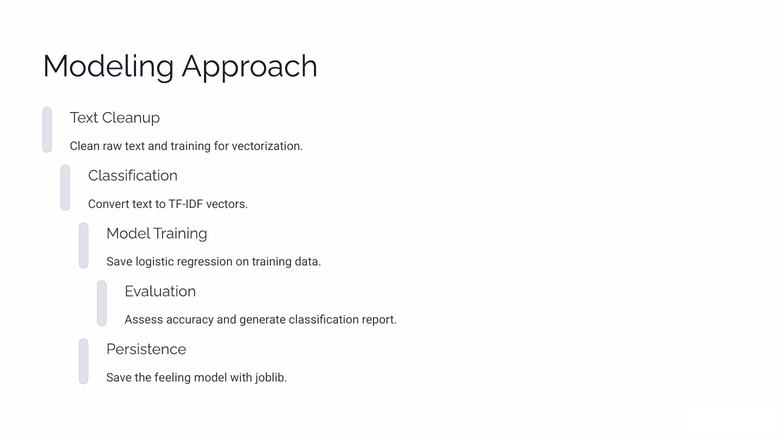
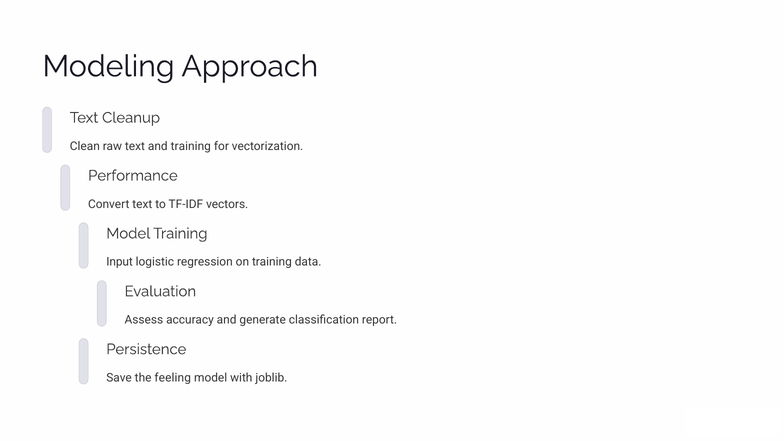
Classification: Classification -> Performance (133, 176)
Save: Save -> Input (120, 262)
